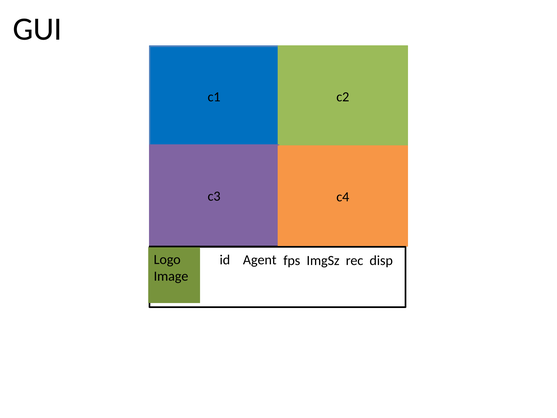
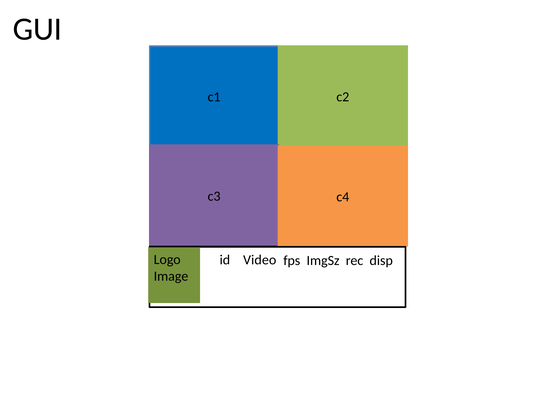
Agent: Agent -> Video (260, 260)
